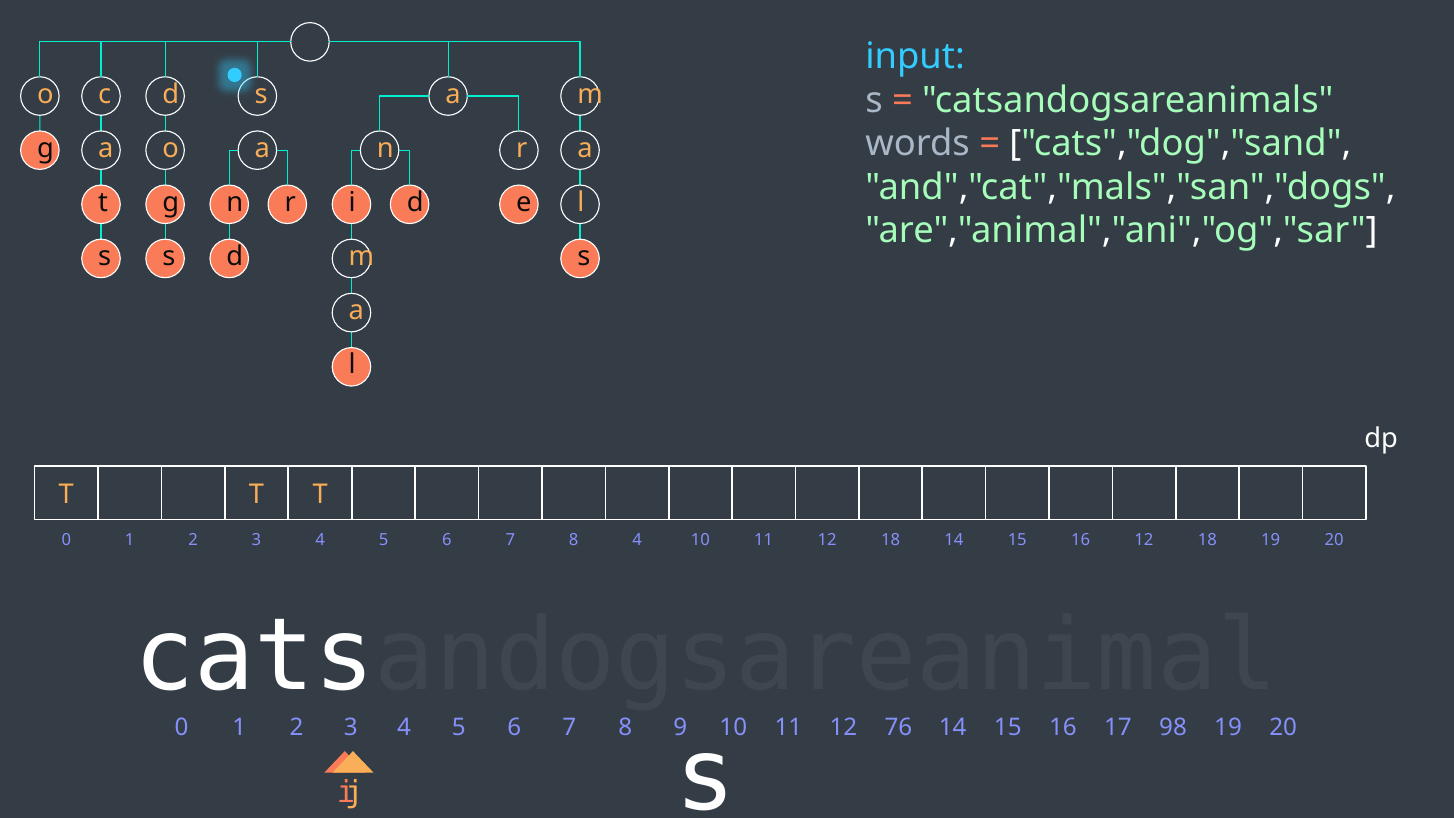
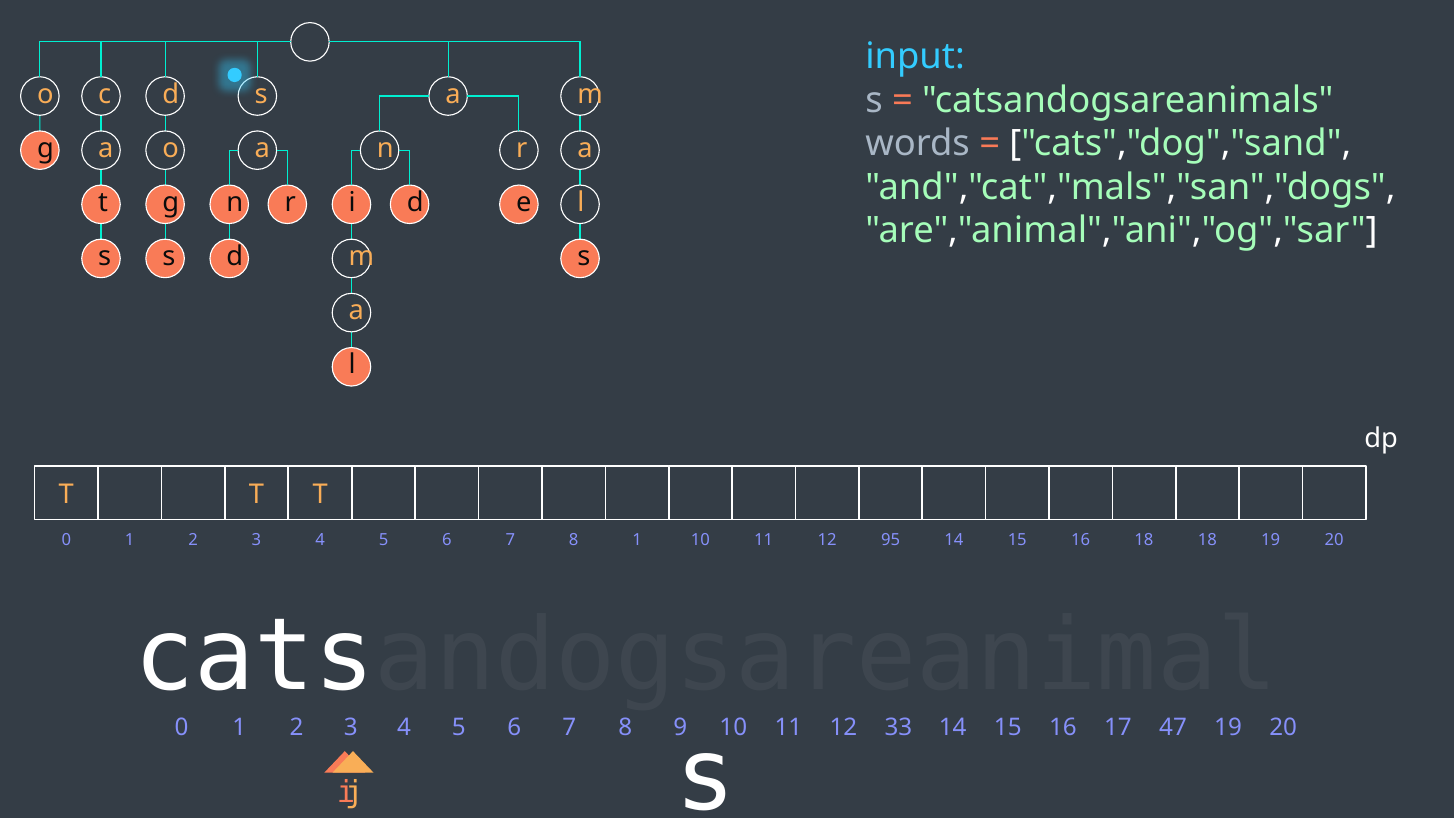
8 4: 4 -> 1 (637, 540)
11 12 18: 18 -> 95 (891, 540)
16 12: 12 -> 18 (1144, 540)
76: 76 -> 33 (899, 727)
98: 98 -> 47 (1173, 727)
